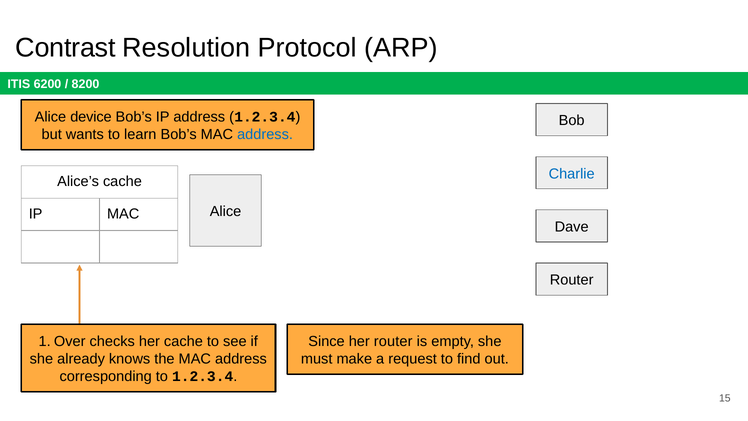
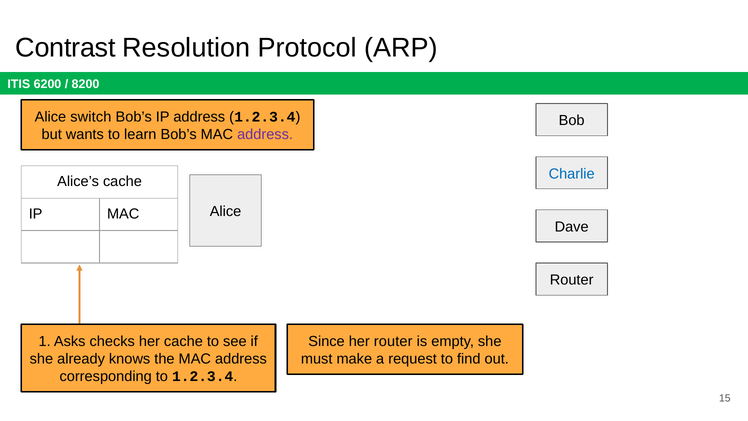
device: device -> switch (91, 117)
address colour: blue -> purple (265, 134)
Over: Over -> Asks (70, 341)
